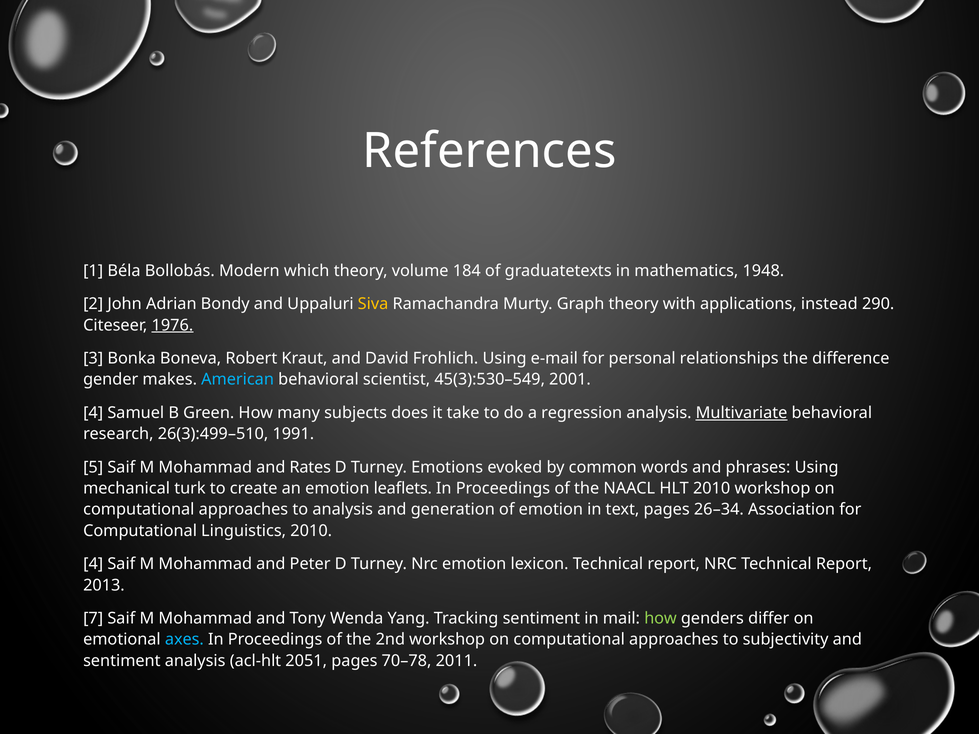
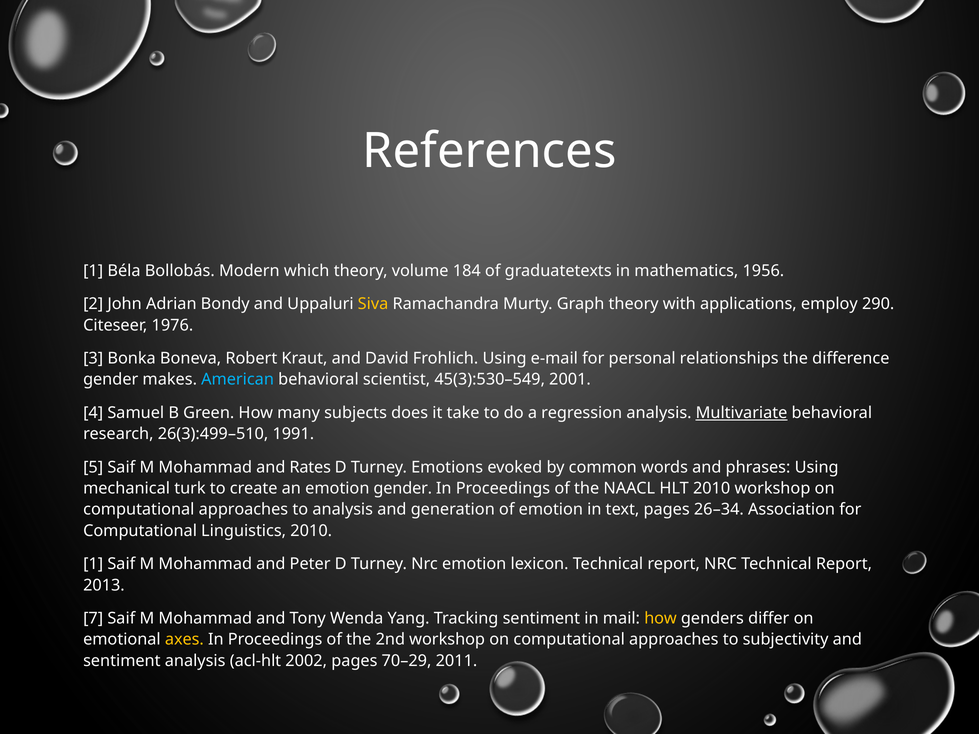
1948: 1948 -> 1956 (763, 271)
instead: instead -> employ (829, 304)
1976 underline: present -> none (172, 325)
emotion leaflets: leaflets -> gender (403, 489)
4: 4 -> 1 (93, 564)
how colour: light green -> yellow (661, 619)
axes colour: light blue -> yellow (184, 640)
2051: 2051 -> 2002 (306, 661)
70–78: 70–78 -> 70–29 (407, 661)
